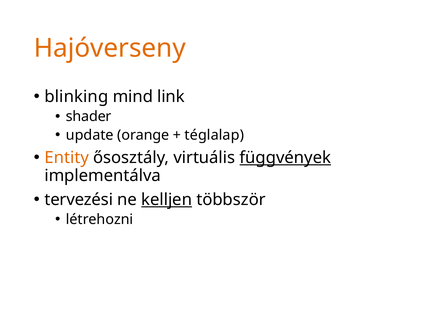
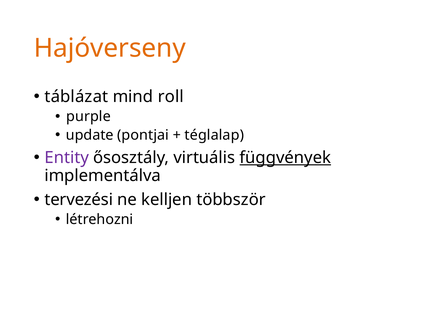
blinking: blinking -> táblázat (76, 97)
link: link -> roll (171, 97)
shader: shader -> purple (88, 116)
orange: orange -> pontjai (143, 135)
Entity colour: orange -> purple (67, 158)
kelljen underline: present -> none (167, 200)
